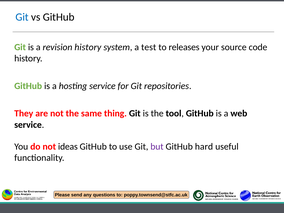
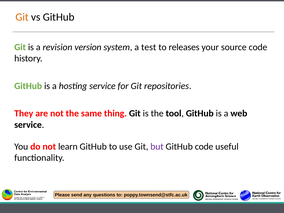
Git colour: blue -> orange (22, 17)
revision history: history -> version (88, 47)
ideas: ideas -> learn (68, 147)
GitHub hard: hard -> code (204, 147)
